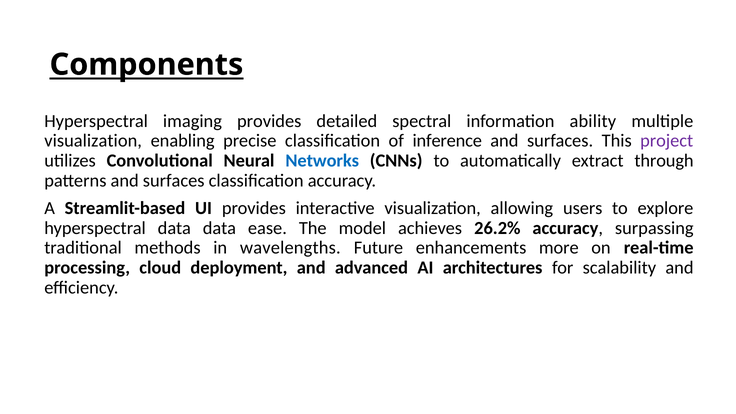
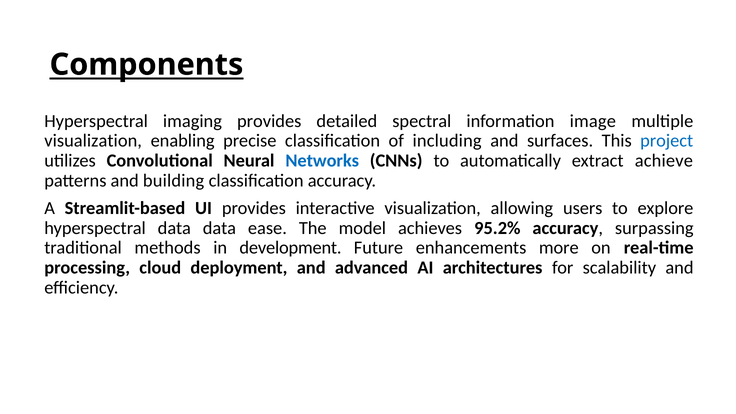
ability: ability -> image (593, 121)
inference: inference -> including (447, 141)
project colour: purple -> blue (667, 141)
through: through -> achieve (664, 161)
patterns and surfaces: surfaces -> building (174, 181)
26.2%: 26.2% -> 95.2% (497, 228)
wavelengths: wavelengths -> development (291, 248)
